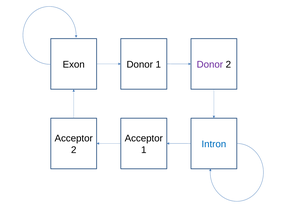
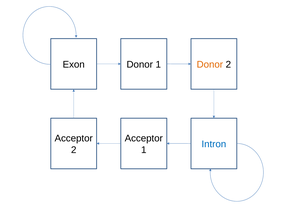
Donor colour: purple -> orange (210, 65)
